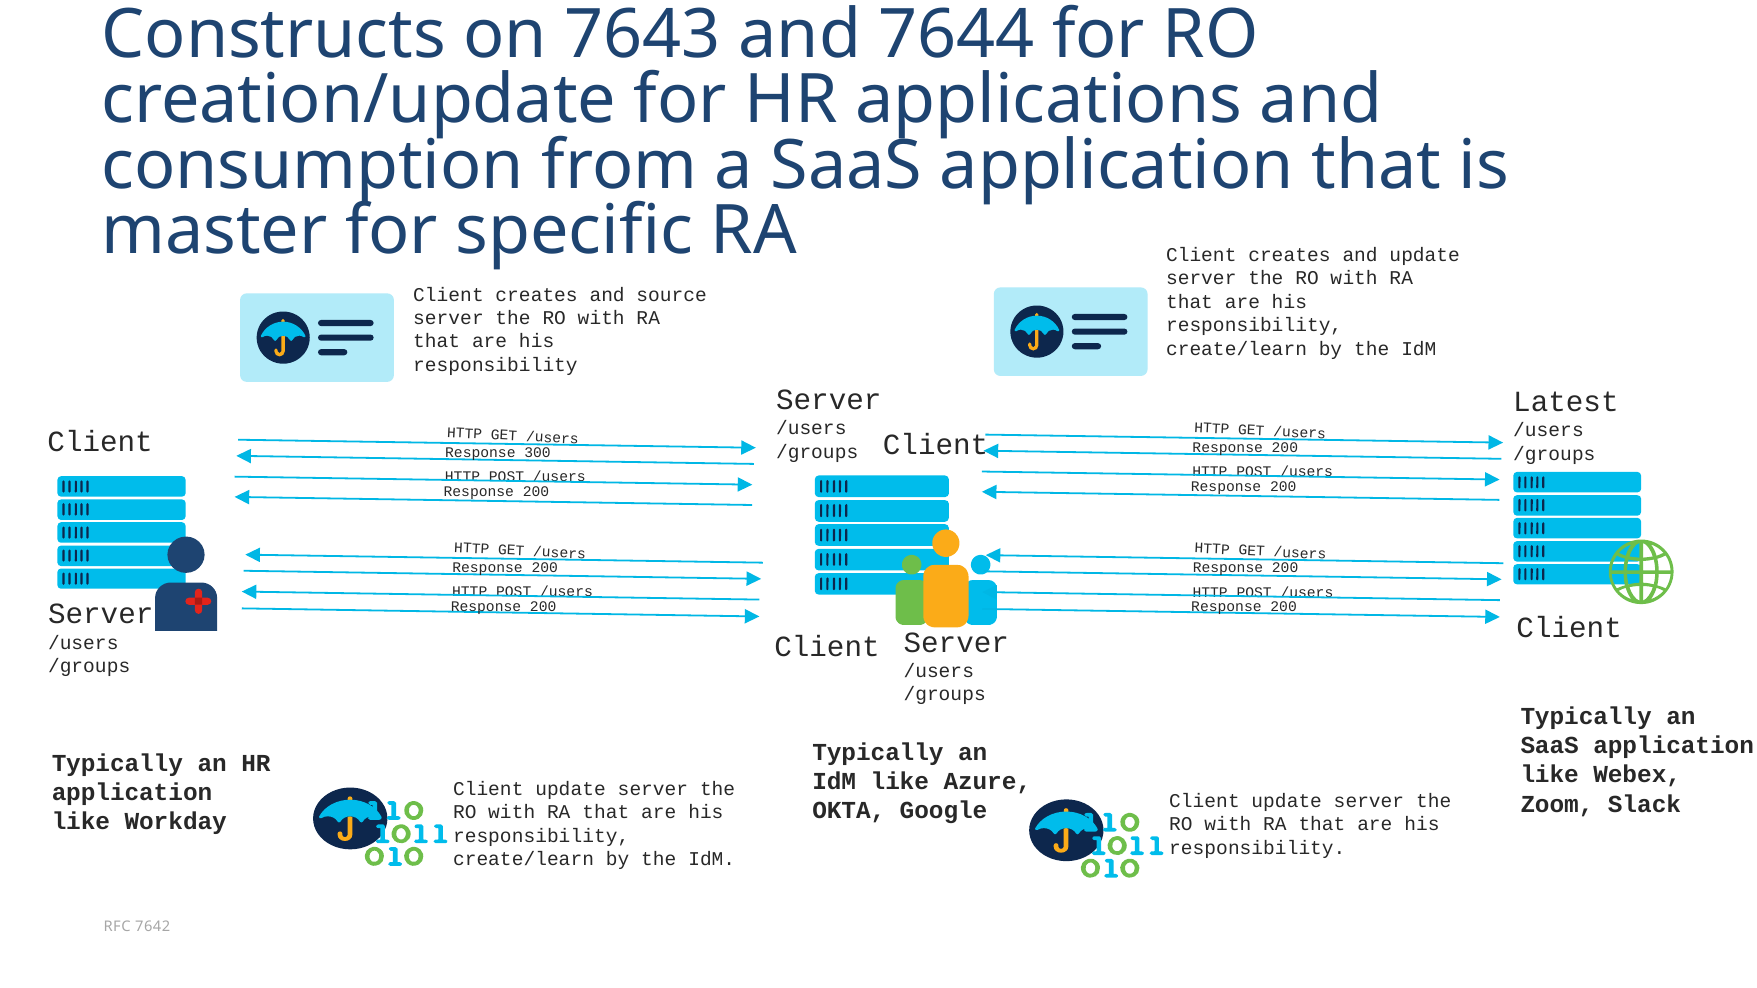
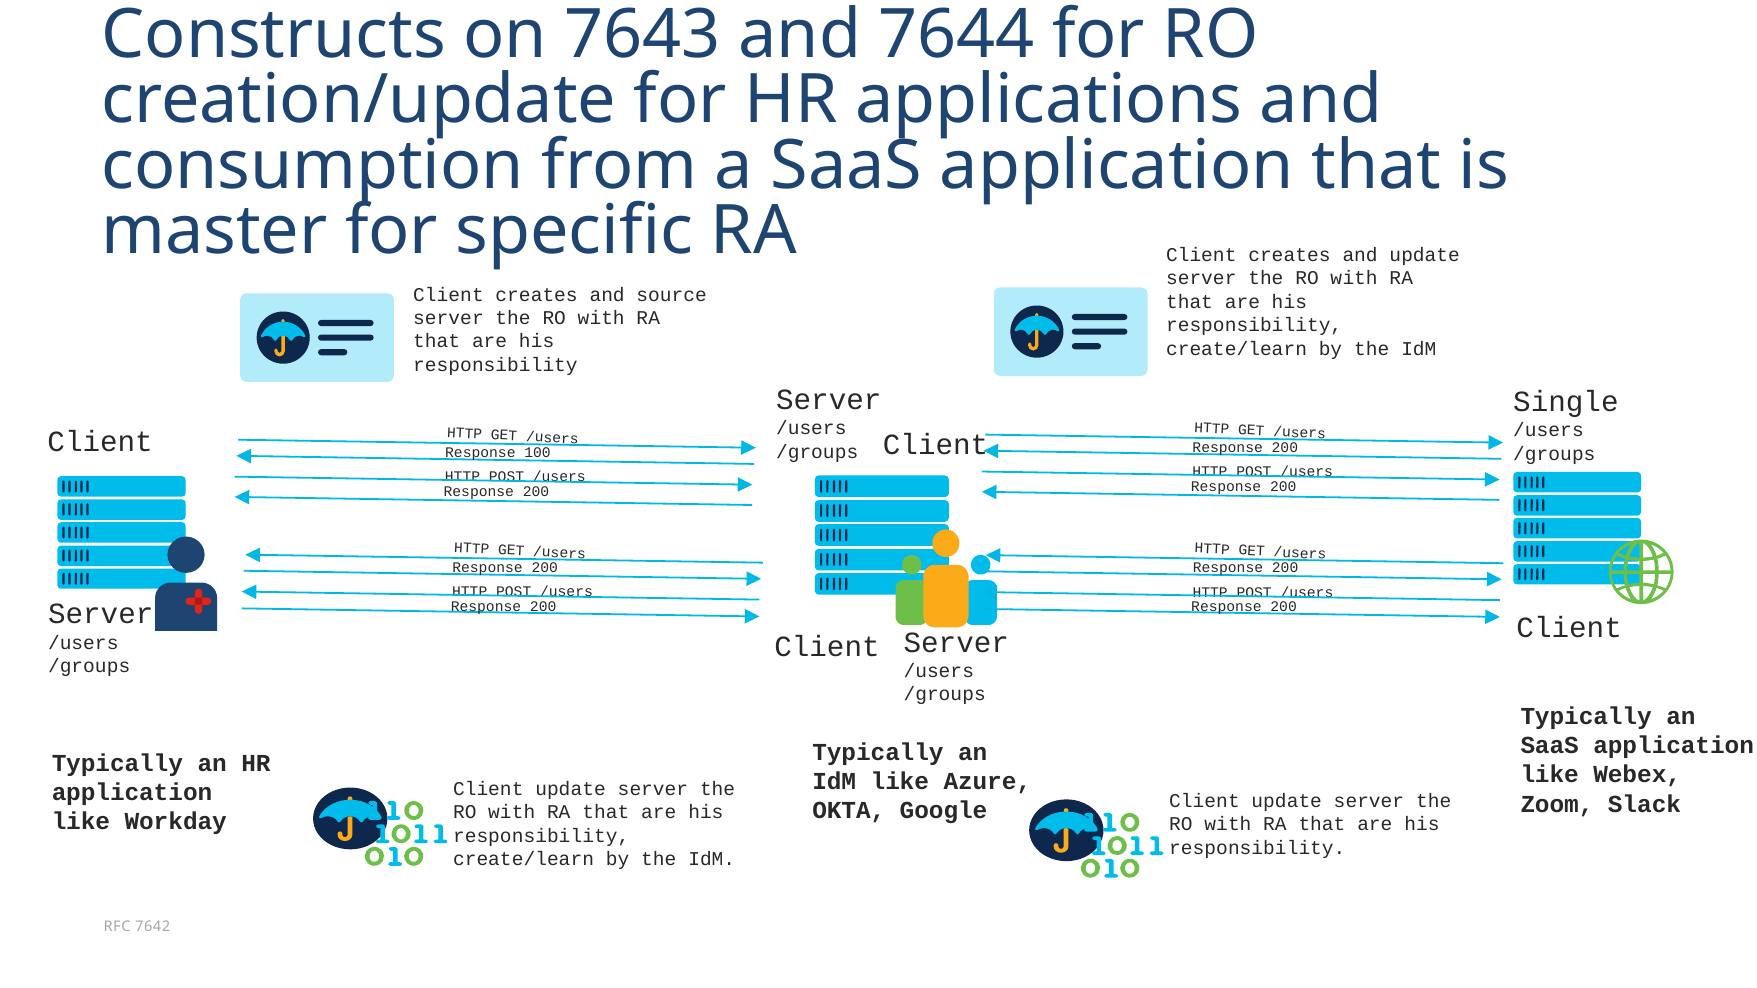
Latest: Latest -> Single (1566, 402)
300: 300 -> 100 (538, 452)
